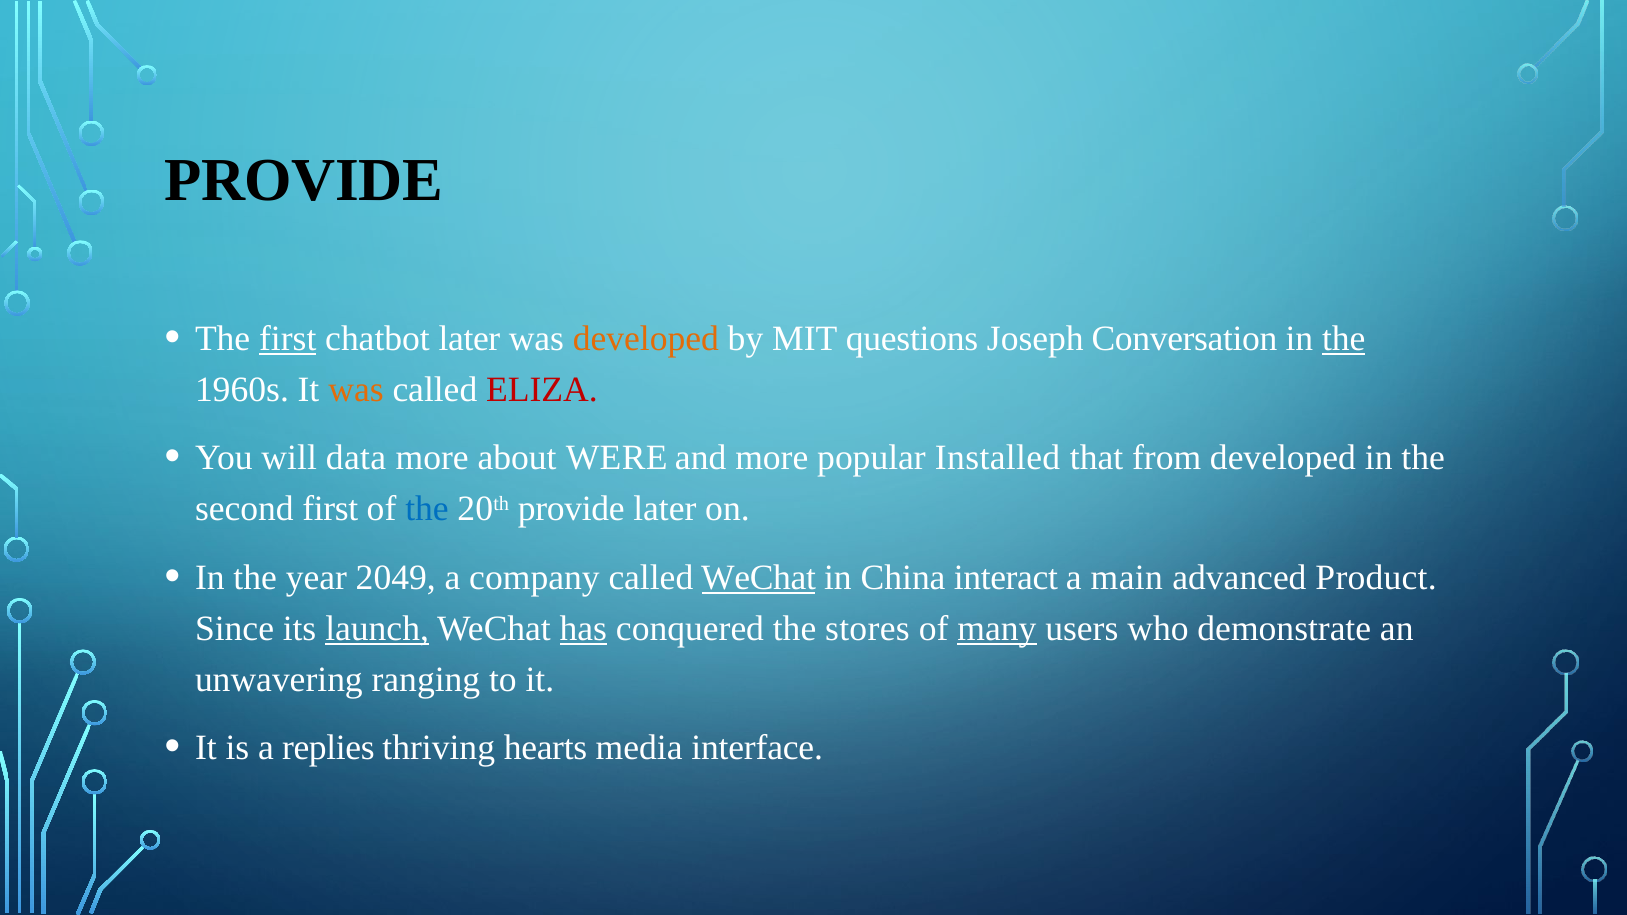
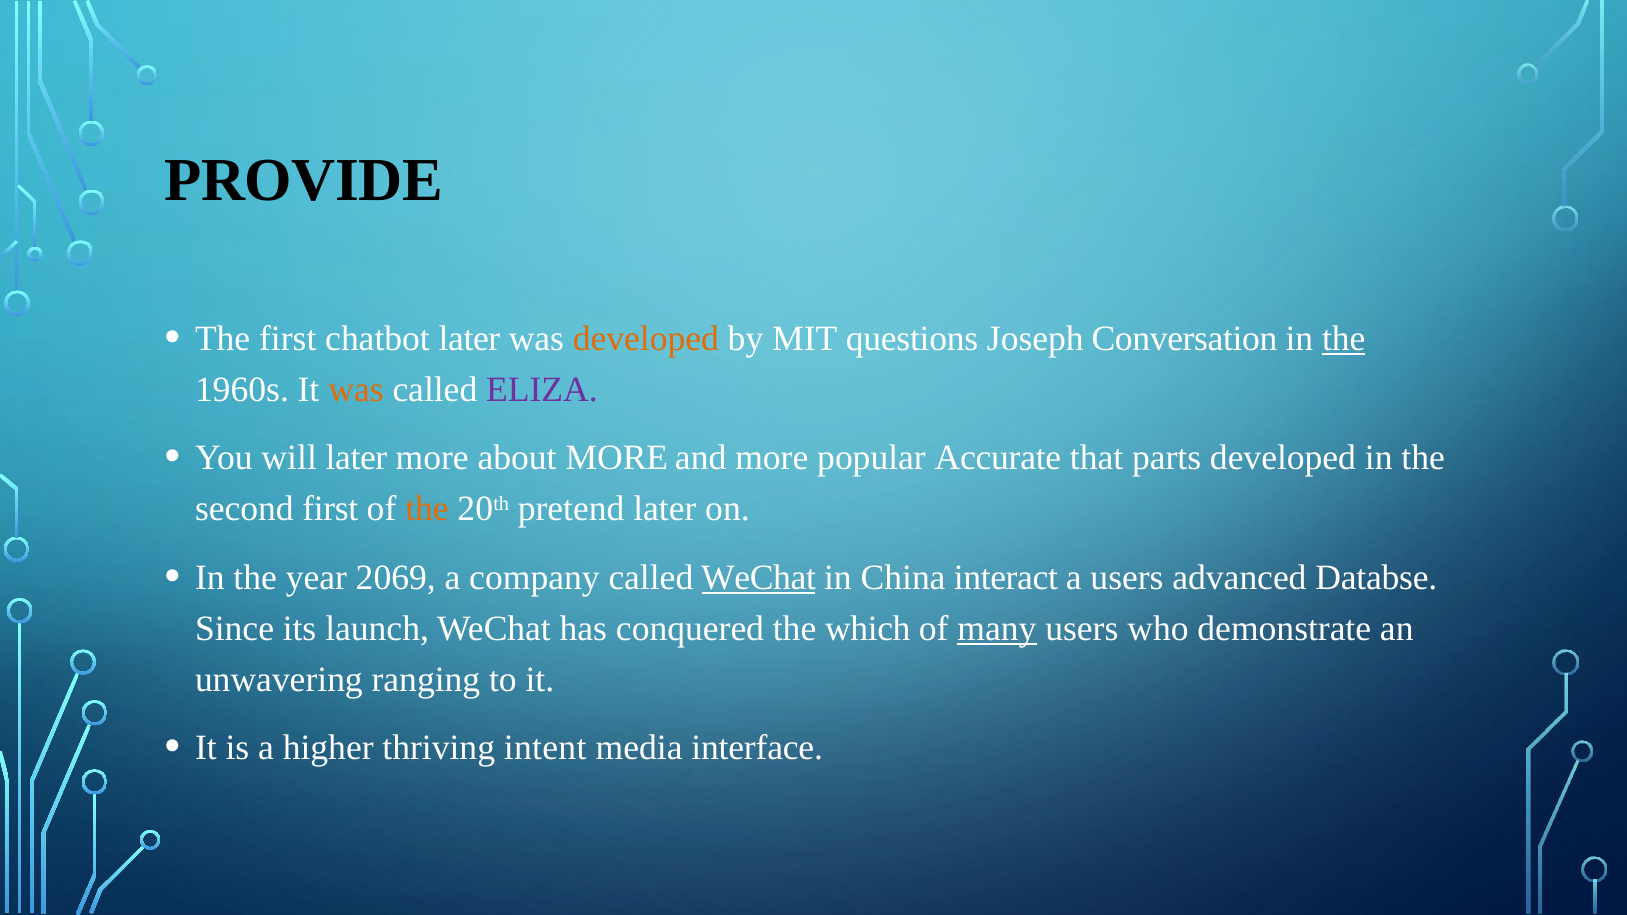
first underline: present -> none (288, 339)
ELIZA colour: red -> purple (542, 390)
will data: data -> later (356, 458)
about WERE: WERE -> MORE (617, 458)
Installed: Installed -> Accurate (998, 458)
from: from -> parts (1167, 458)
the colour: blue -> orange (427, 509)
20th provide: provide -> pretend (571, 509)
2049: 2049 -> 2069 (396, 577)
a main: main -> users (1127, 577)
Product: Product -> Databse (1376, 577)
launch underline: present -> none (377, 629)
has underline: present -> none (583, 629)
stores: stores -> which (868, 629)
replies: replies -> higher (328, 748)
hearts: hearts -> intent (545, 748)
